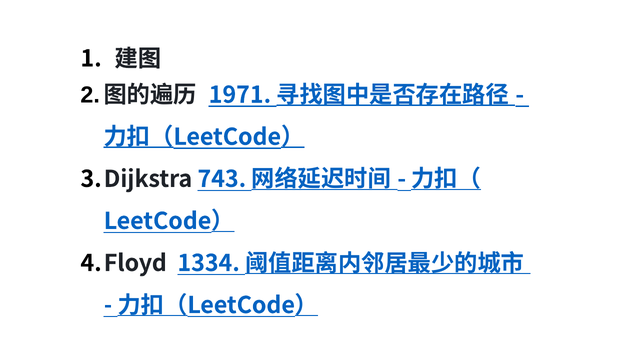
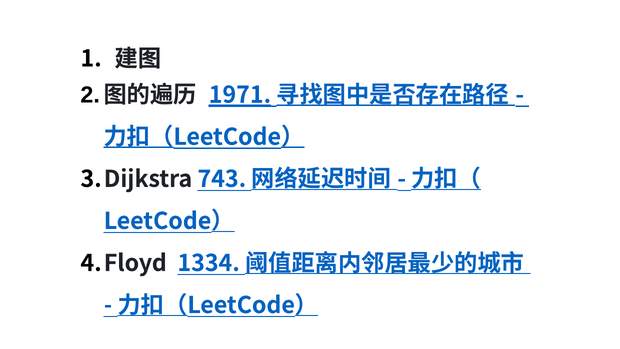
1971 underline: none -> present (240, 95)
